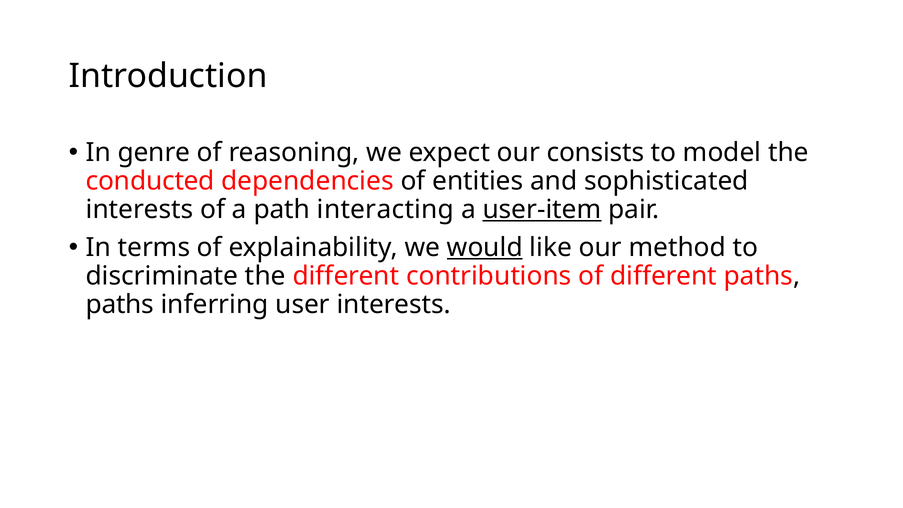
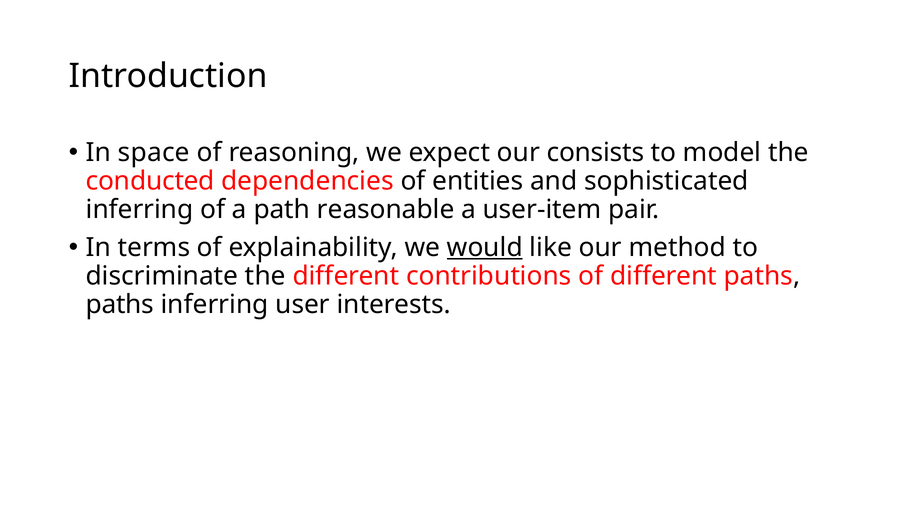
genre: genre -> space (154, 153)
interests: interests -> inferring (140, 210)
interacting: interacting -> reasonable (386, 210)
user-item underline: present -> none (542, 210)
